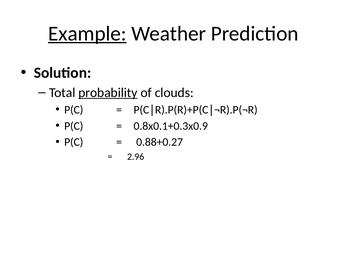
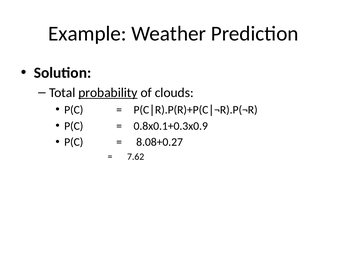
Example underline: present -> none (87, 34)
0.88+0.27: 0.88+0.27 -> 8.08+0.27 (160, 142)
2.96: 2.96 -> 7.62 (136, 157)
